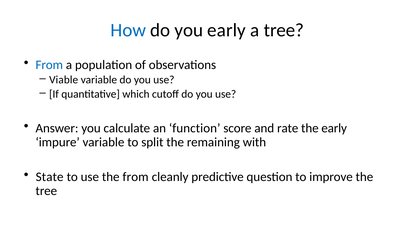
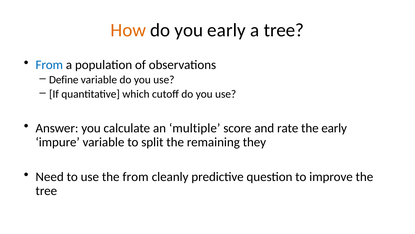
How colour: blue -> orange (128, 30)
Viable: Viable -> Define (64, 80)
function: function -> multiple (195, 128)
with: with -> they (254, 142)
State: State -> Need (50, 176)
